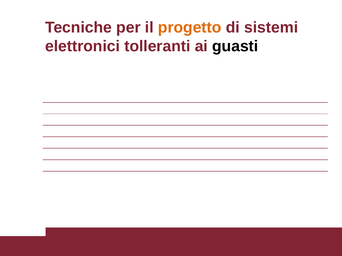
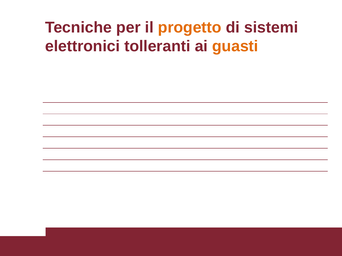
guasti colour: black -> orange (235, 46)
